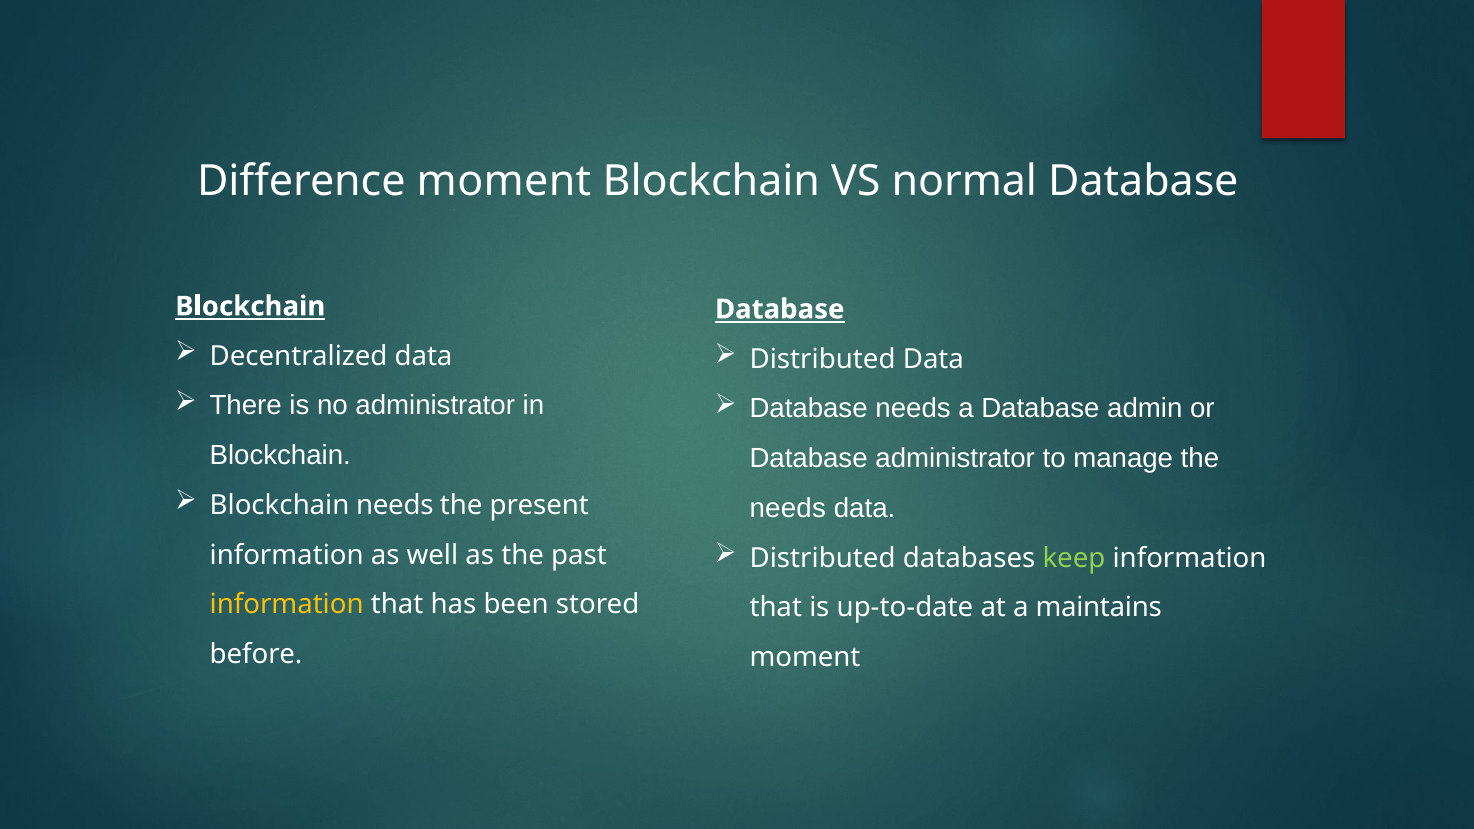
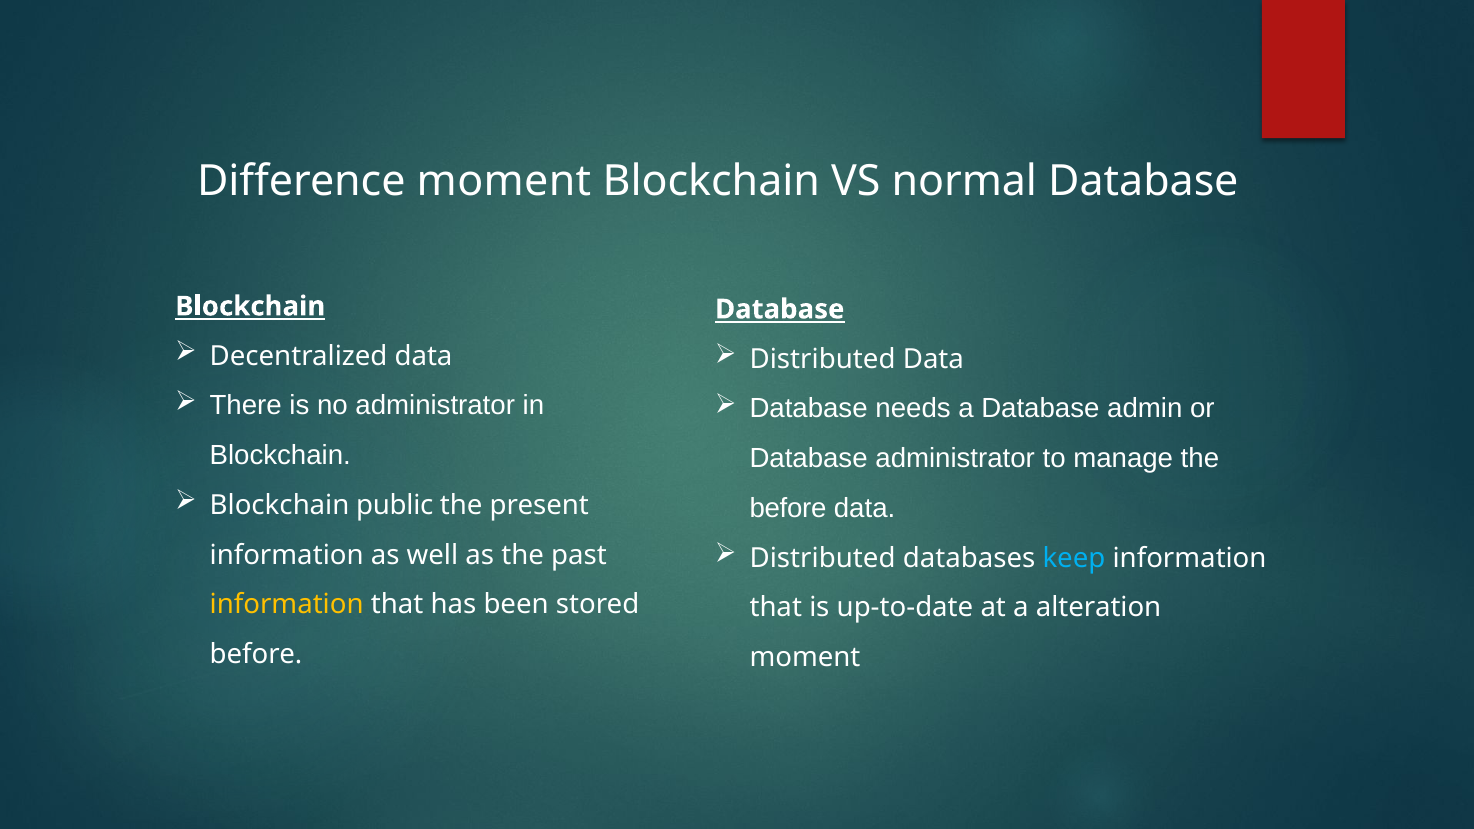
Blockchain needs: needs -> public (395, 505)
needs: needs -> before (788, 508)
keep colour: light green -> light blue (1074, 558)
maintains: maintains -> alteration (1099, 608)
